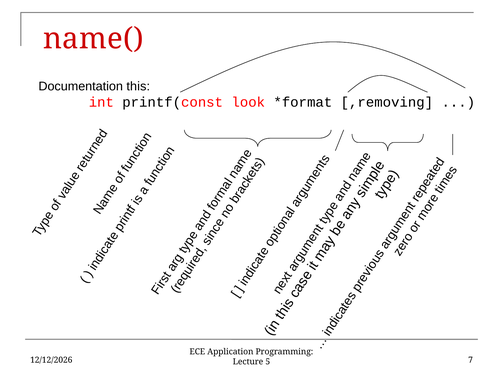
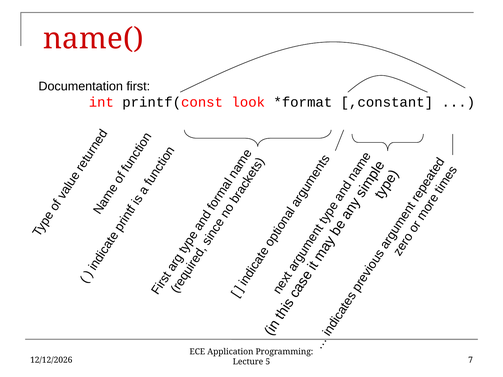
this: this -> first (138, 86)
,removing: ,removing -> ,constant (387, 102)
